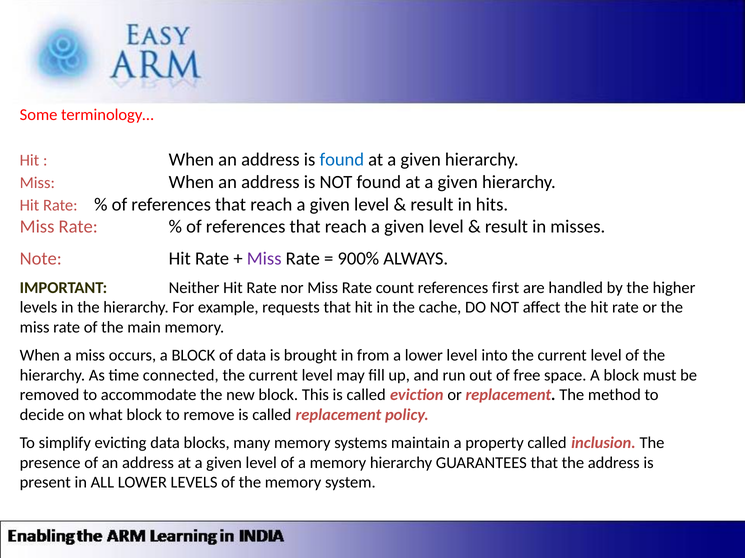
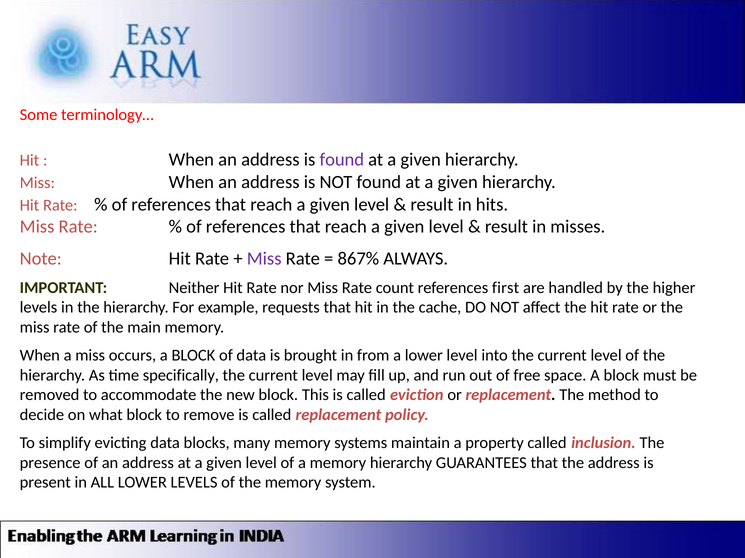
found colour: blue -> purple (342, 160)
900%: 900% -> 867% (358, 259)
connected: connected -> specifically (181, 376)
